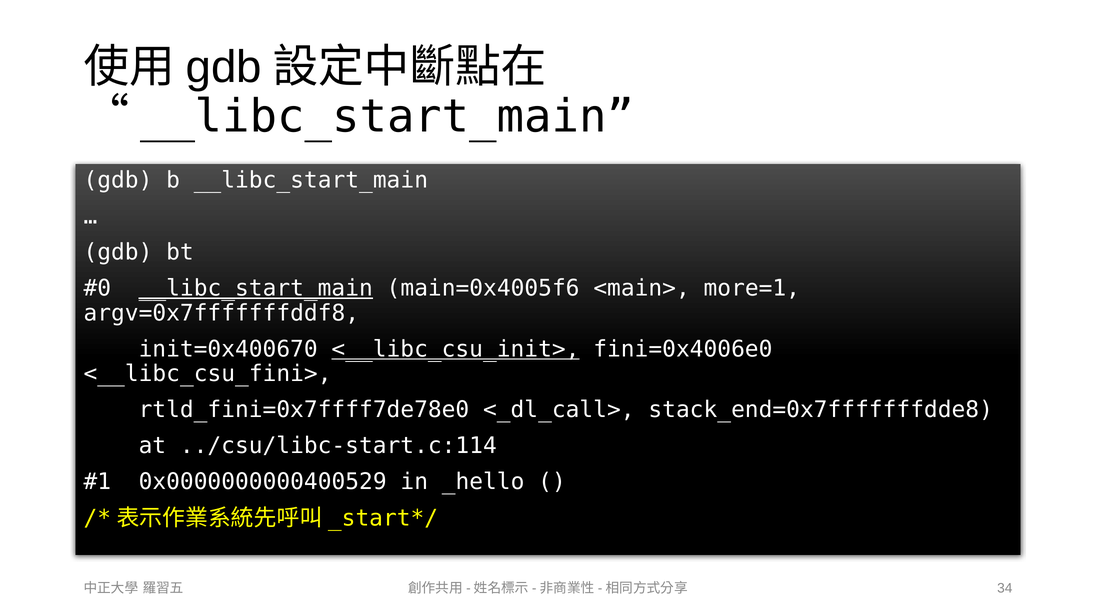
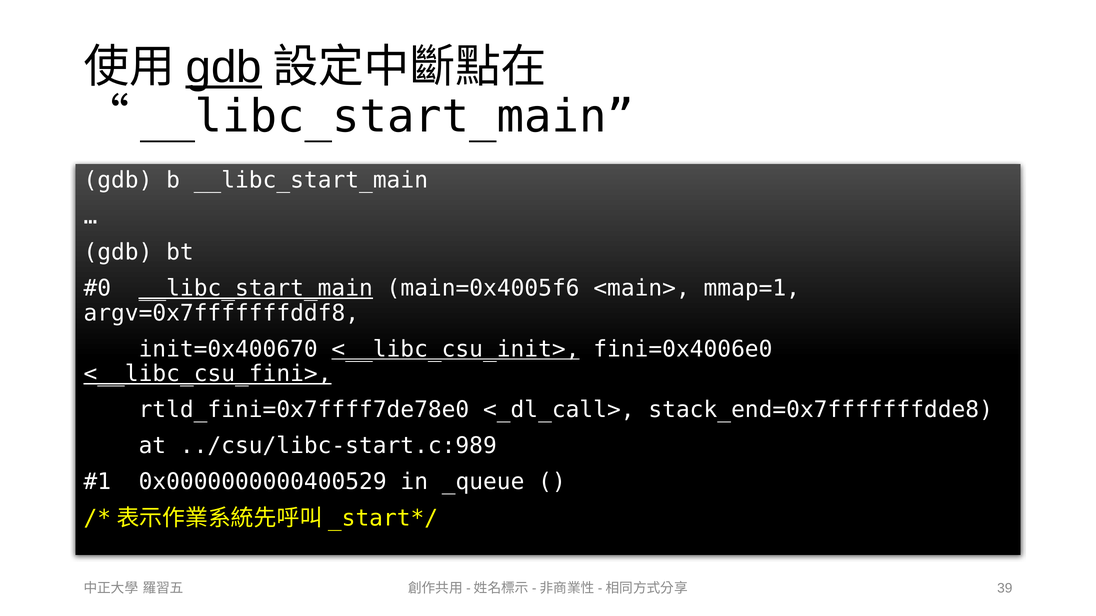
gdb underline: none -> present (224, 67)
more=1: more=1 -> mmap=1 (752, 289)
<__libc_csu_fini> underline: none -> present (208, 374)
../csu/libc-start.c:114: ../csu/libc-start.c:114 -> ../csu/libc-start.c:989 (338, 446)
_hello: _hello -> _queue (483, 482)
34: 34 -> 39 (1005, 589)
